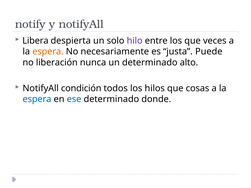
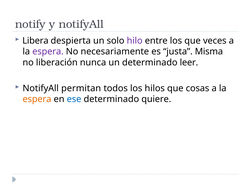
espera colour: orange -> purple (48, 52)
Puede: Puede -> Misma (209, 52)
alto: alto -> leer (189, 63)
condición: condición -> permitan (81, 88)
espera colour: blue -> orange (37, 99)
donde: donde -> quiere (156, 99)
